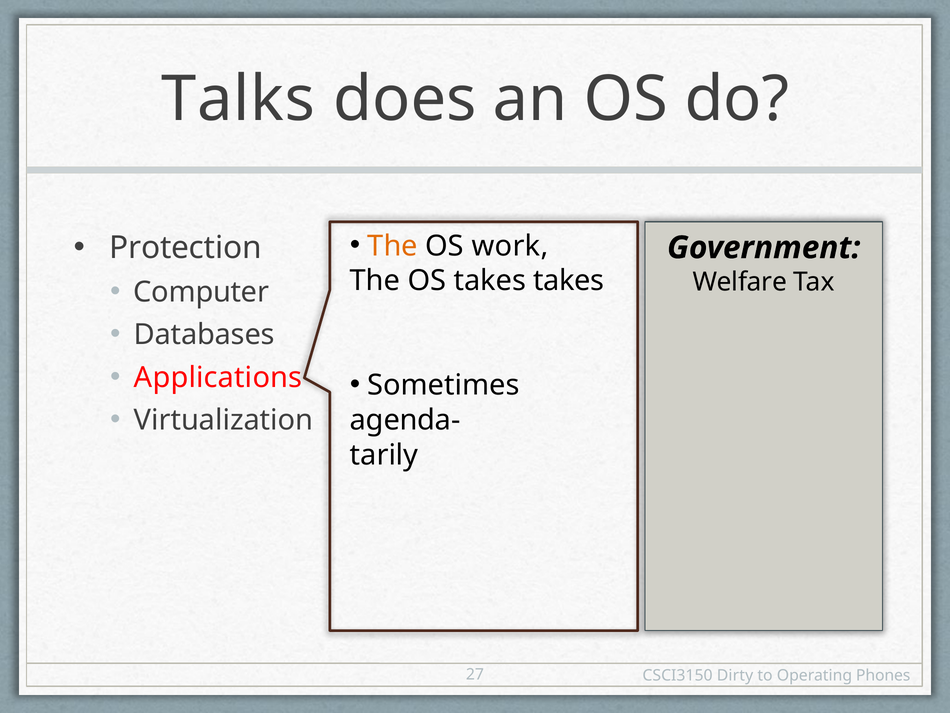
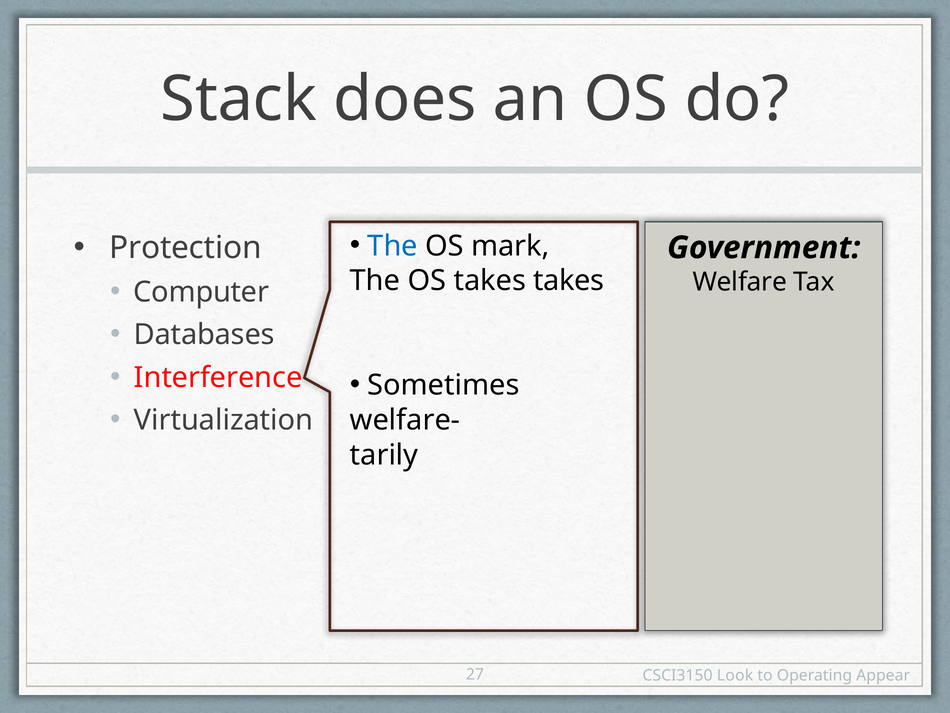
Talks: Talks -> Stack (239, 99)
The colour: orange -> blue (393, 246)
work: work -> mark (510, 246)
Applications: Applications -> Interference (218, 377)
agenda-: agenda- -> welfare- (405, 420)
Dirty: Dirty -> Look (735, 675)
Phones: Phones -> Appear (883, 675)
